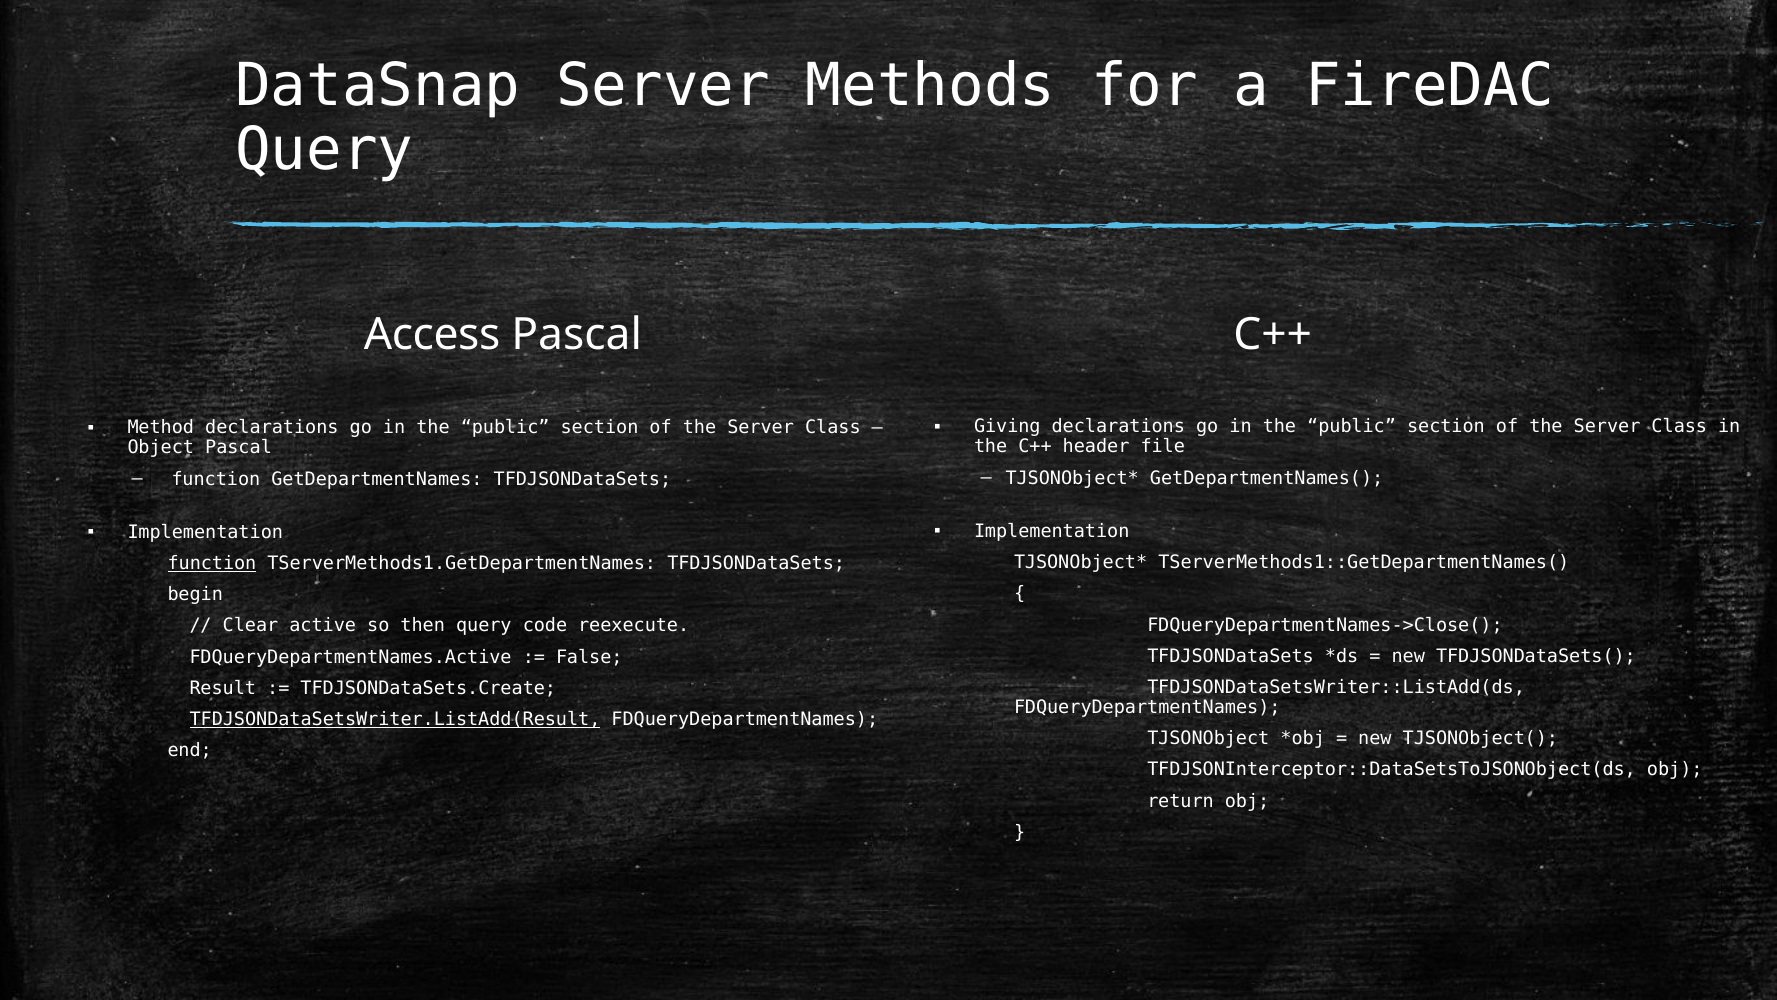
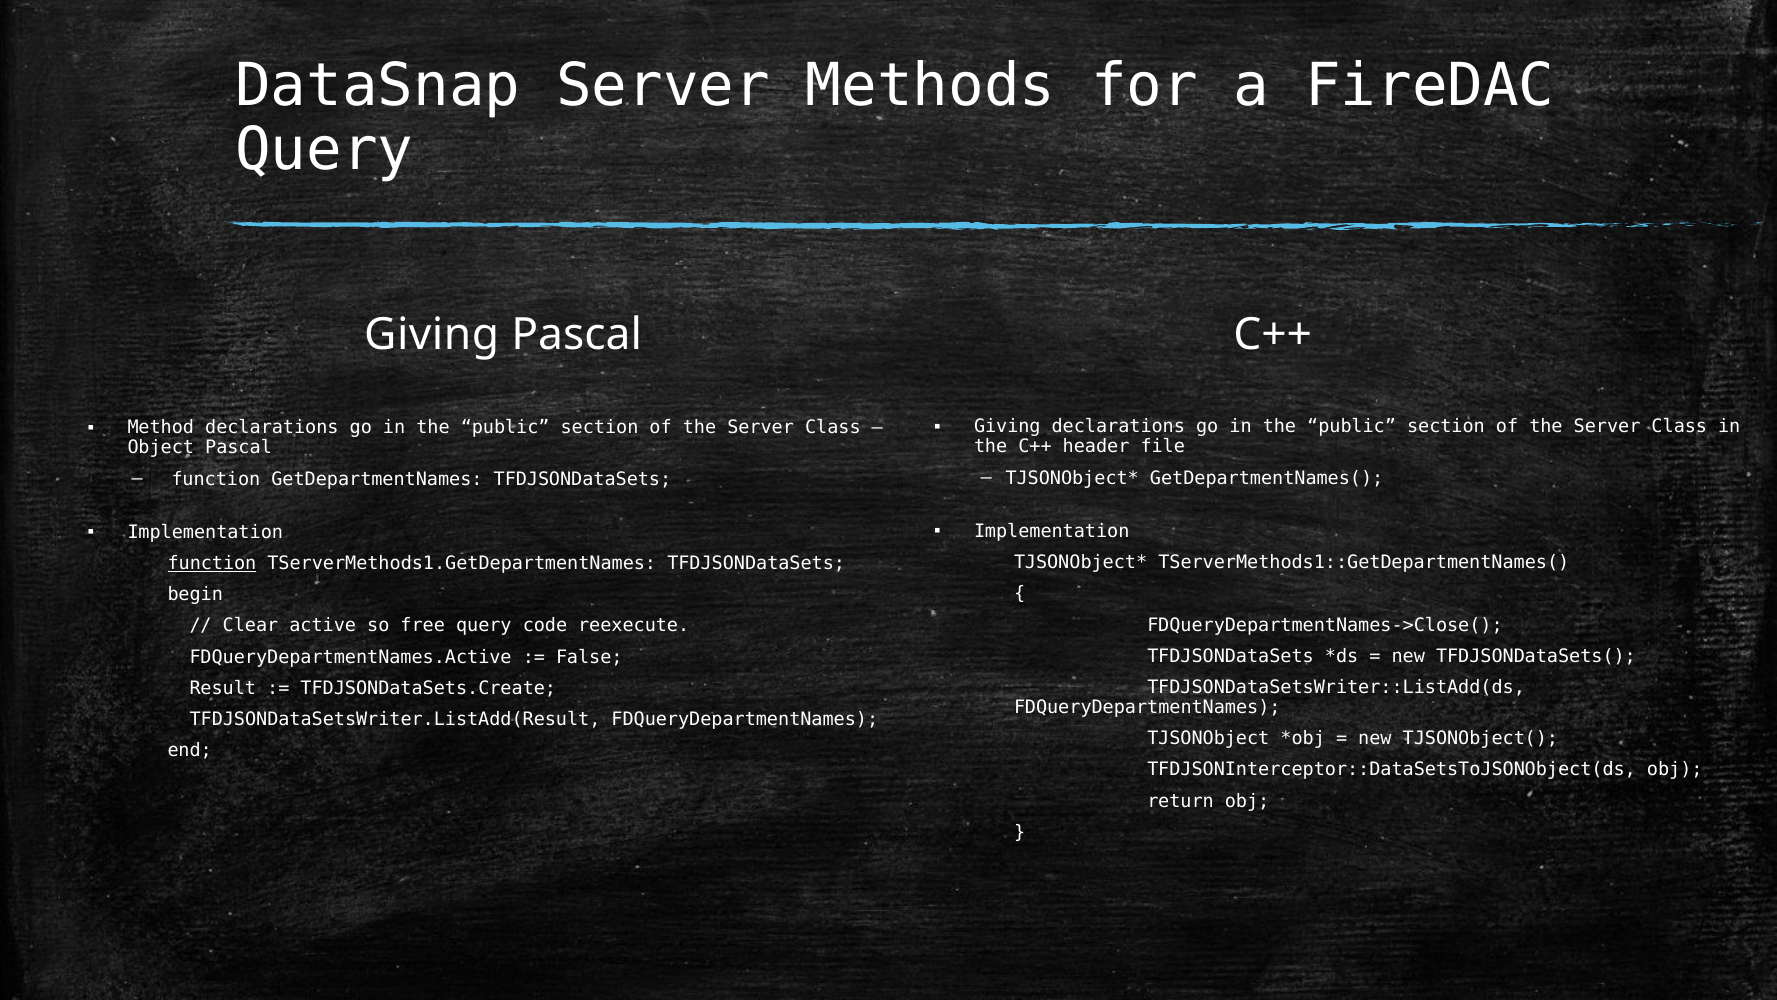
Access: Access -> Giving (432, 334)
then: then -> free (423, 626)
TFDJSONDataSetsWriter.ListAdd(Result underline: present -> none (395, 719)
